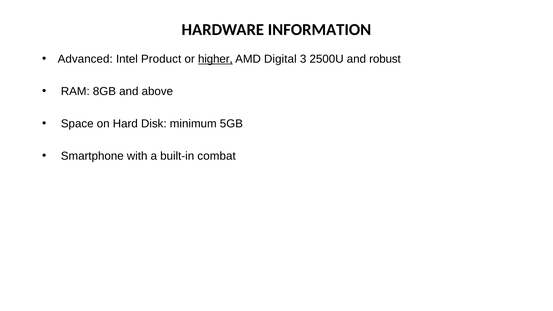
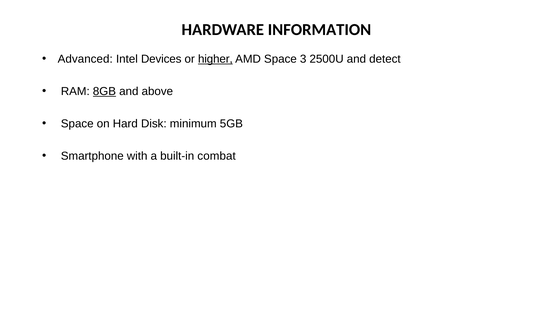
Product: Product -> Devices (161, 59)
AMD Digital: Digital -> Space (280, 59)
robust: robust -> detect (385, 59)
8GB underline: none -> present (104, 91)
